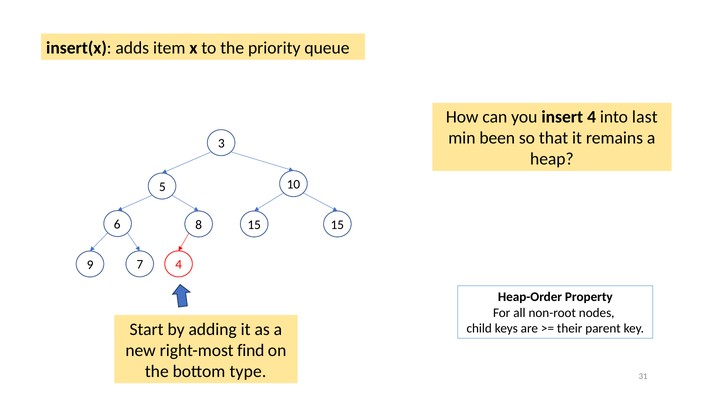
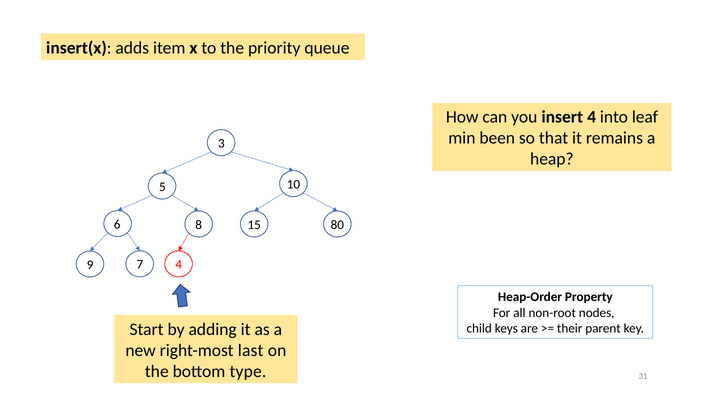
last: last -> leaf (645, 117)
6 15: 15 -> 80 (337, 225)
find: find -> last (251, 351)
